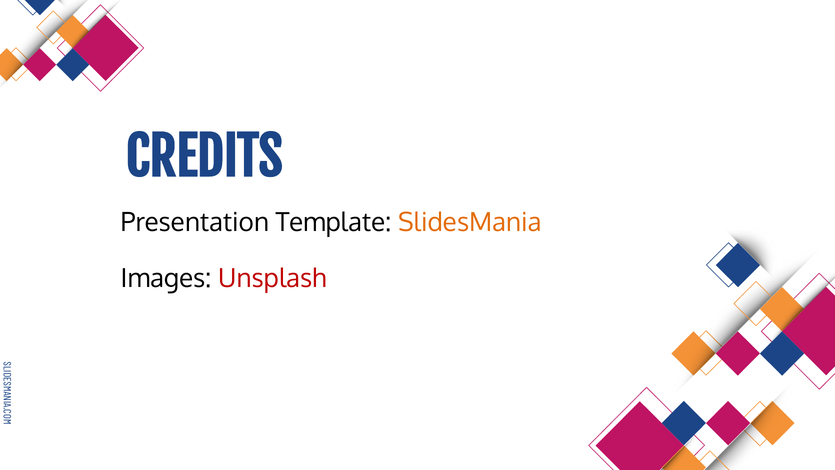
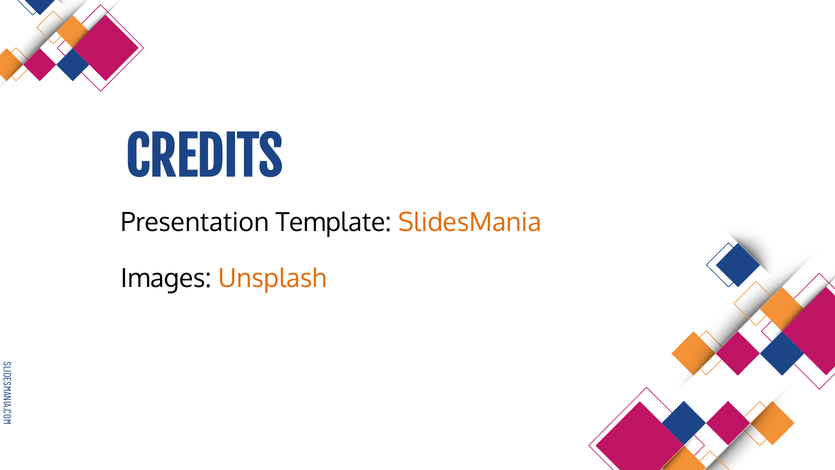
Unsplash colour: red -> orange (273, 278)
